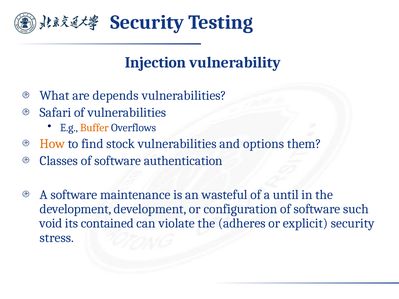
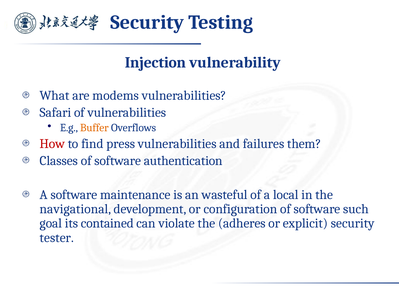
depends: depends -> modems (116, 96)
How colour: orange -> red (52, 144)
stock: stock -> press (121, 144)
options: options -> failures (264, 144)
until: until -> local (286, 195)
development: development -> navigational (75, 209)
void: void -> goal (51, 223)
stress: stress -> tester (57, 238)
